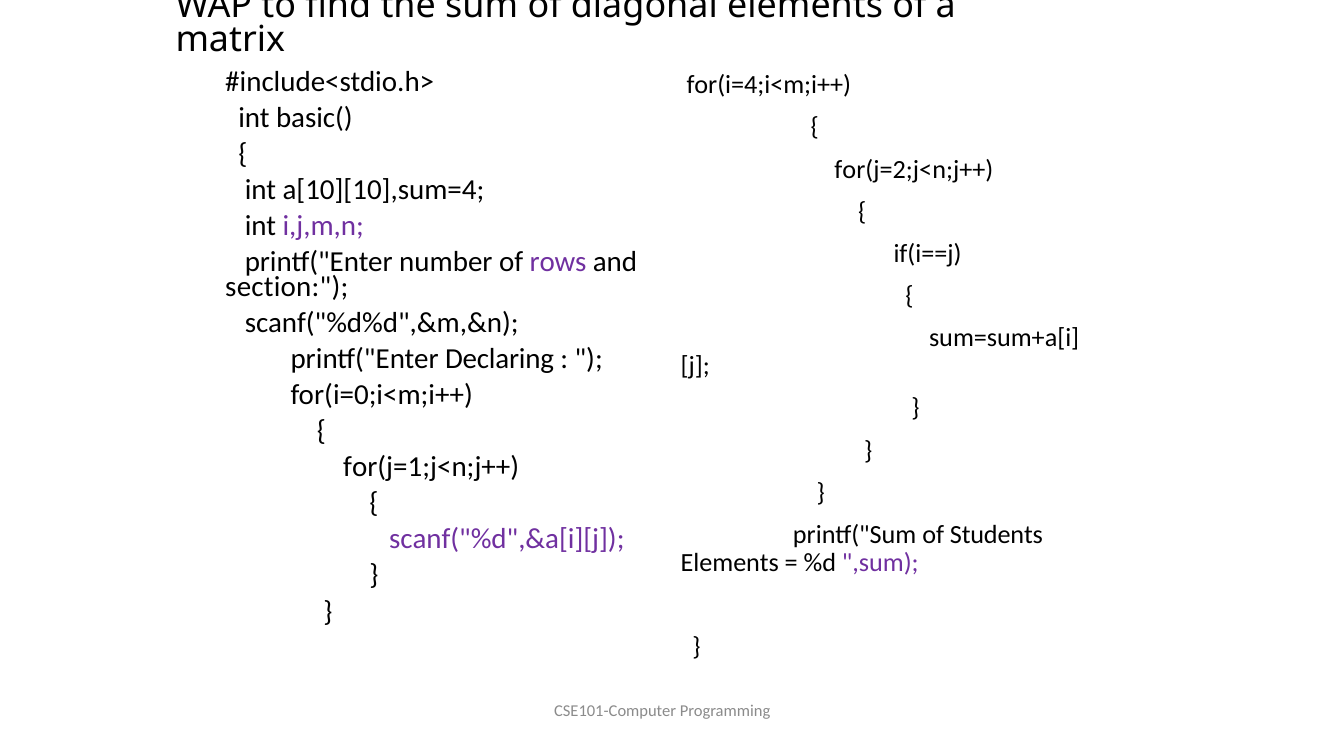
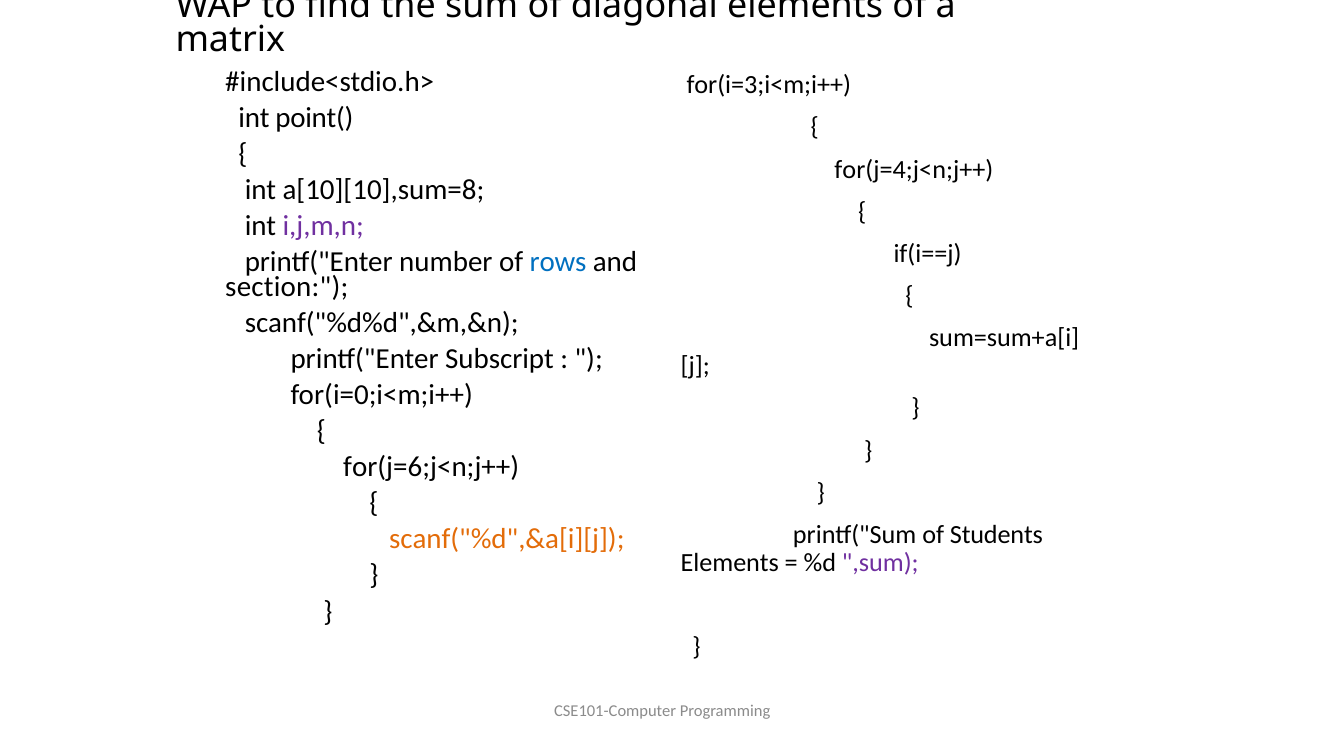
for(i=4;i<m;i++: for(i=4;i<m;i++ -> for(i=3;i<m;i++ (769, 85)
basic(: basic( -> point( (314, 118)
for(j=2;j<n;j++: for(j=2;j<n;j++ -> for(j=4;j<n;j++ (914, 169)
a[10][10],sum=4: a[10][10],sum=4 -> a[10][10],sum=8 (383, 190)
rows colour: purple -> blue (558, 262)
Declaring: Declaring -> Subscript (499, 359)
for(j=1;j<n;j++: for(j=1;j<n;j++ -> for(j=6;j<n;j++ (431, 467)
scanf("%d",&a[i][j colour: purple -> orange (507, 540)
